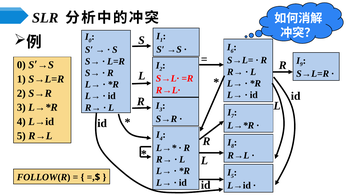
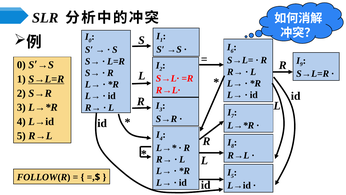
S→L=R underline: none -> present (46, 79)
